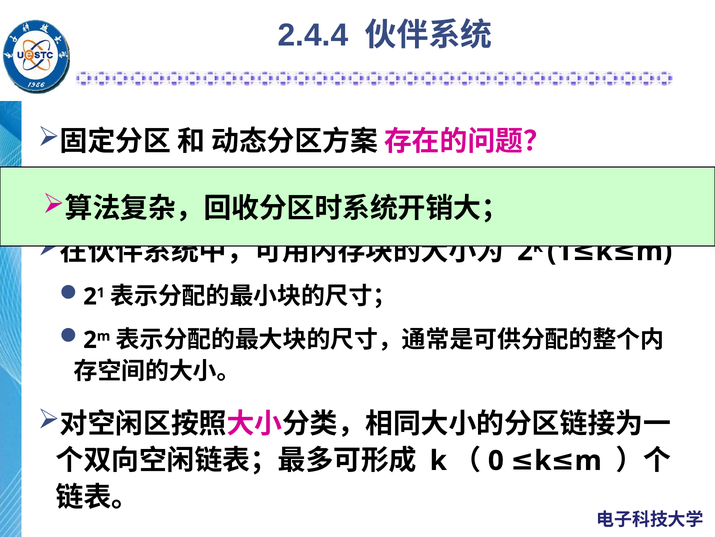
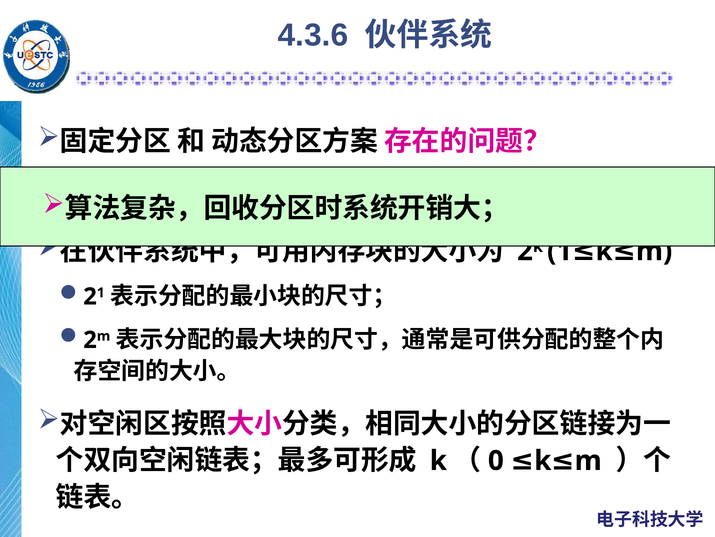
2.4.4: 2.4.4 -> 4.3.6 (313, 35)
